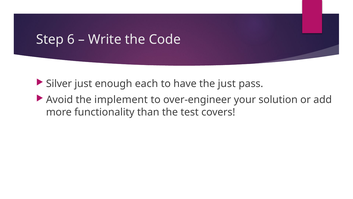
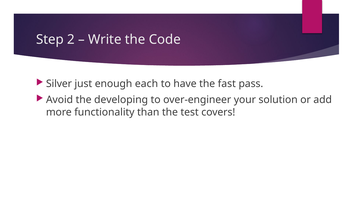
6: 6 -> 2 (71, 39)
the just: just -> fast (227, 84)
implement: implement -> developing (121, 100)
